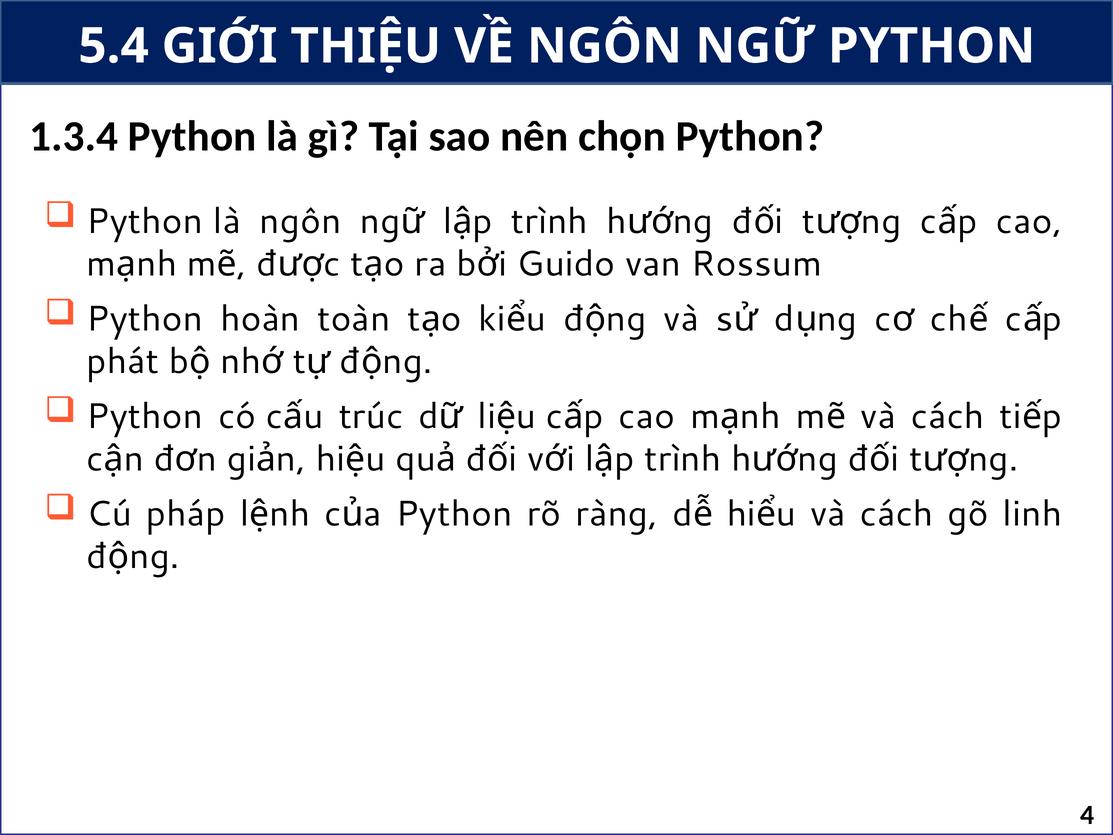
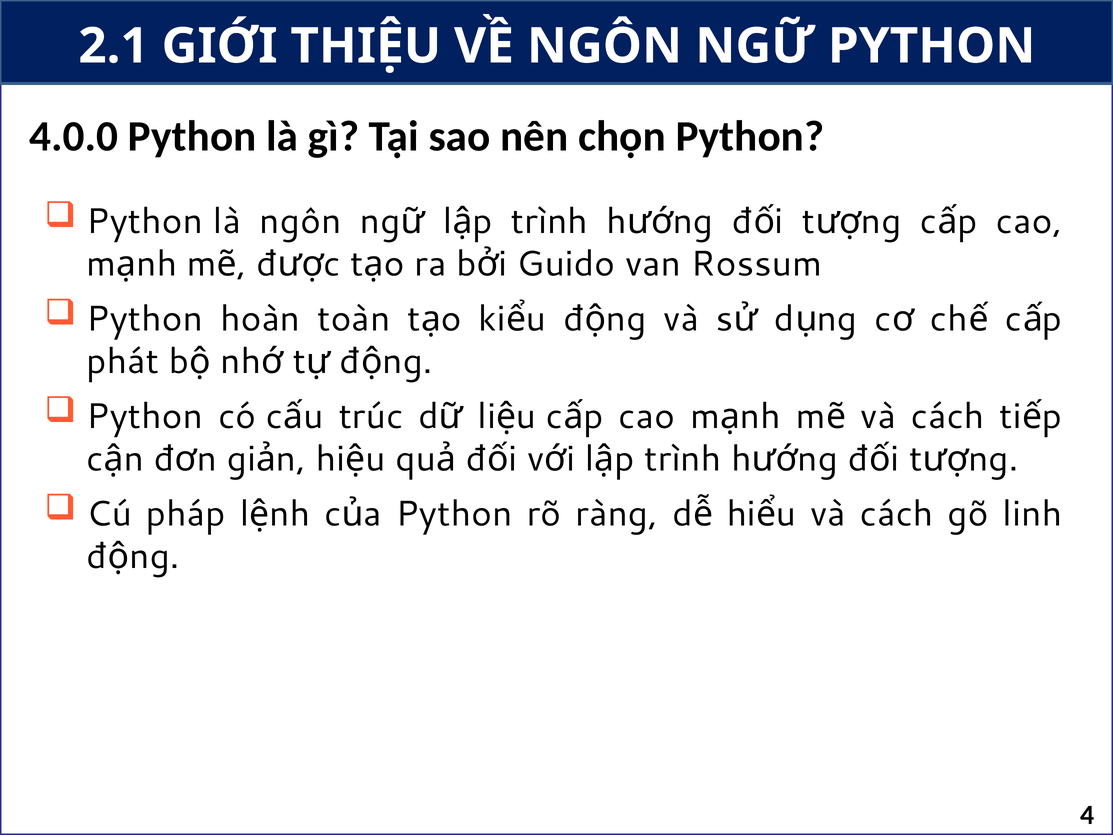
5.4: 5.4 -> 2.1 (114, 46)
1.3.4: 1.3.4 -> 4.0.0 (74, 136)
